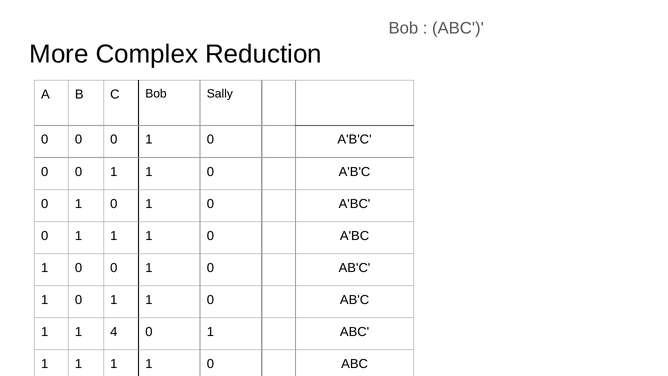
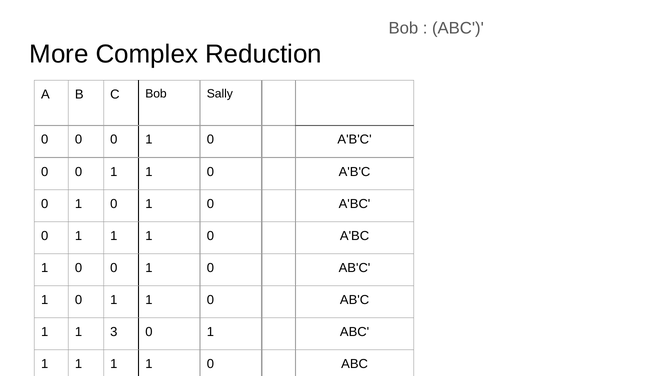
4: 4 -> 3 (114, 332)
